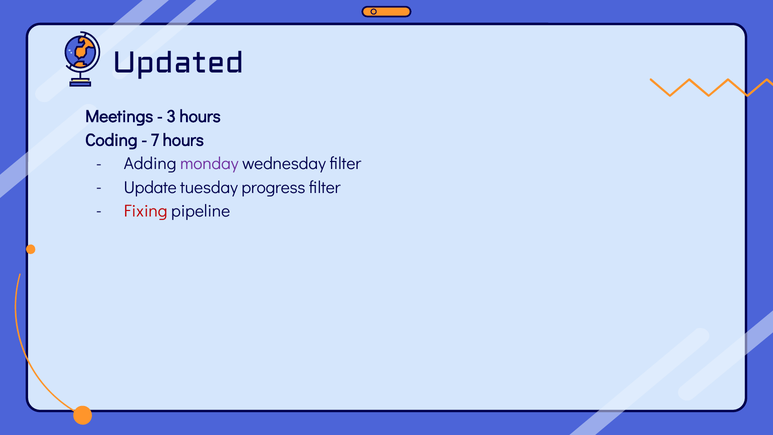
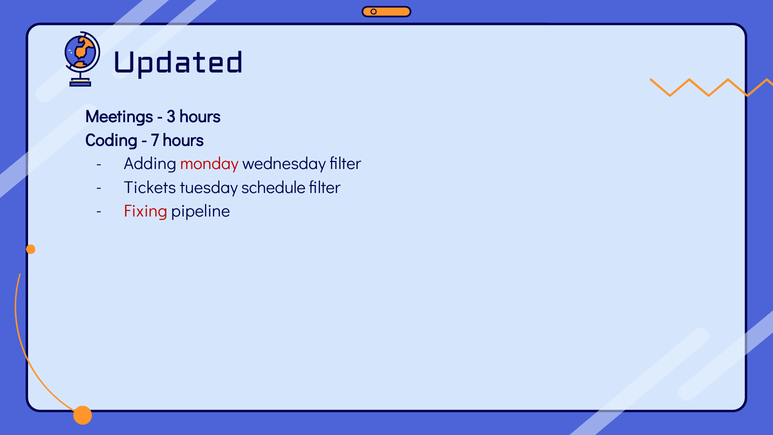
monday colour: purple -> red (209, 164)
Update: Update -> Tickets (150, 187)
progress: progress -> schedule (274, 187)
